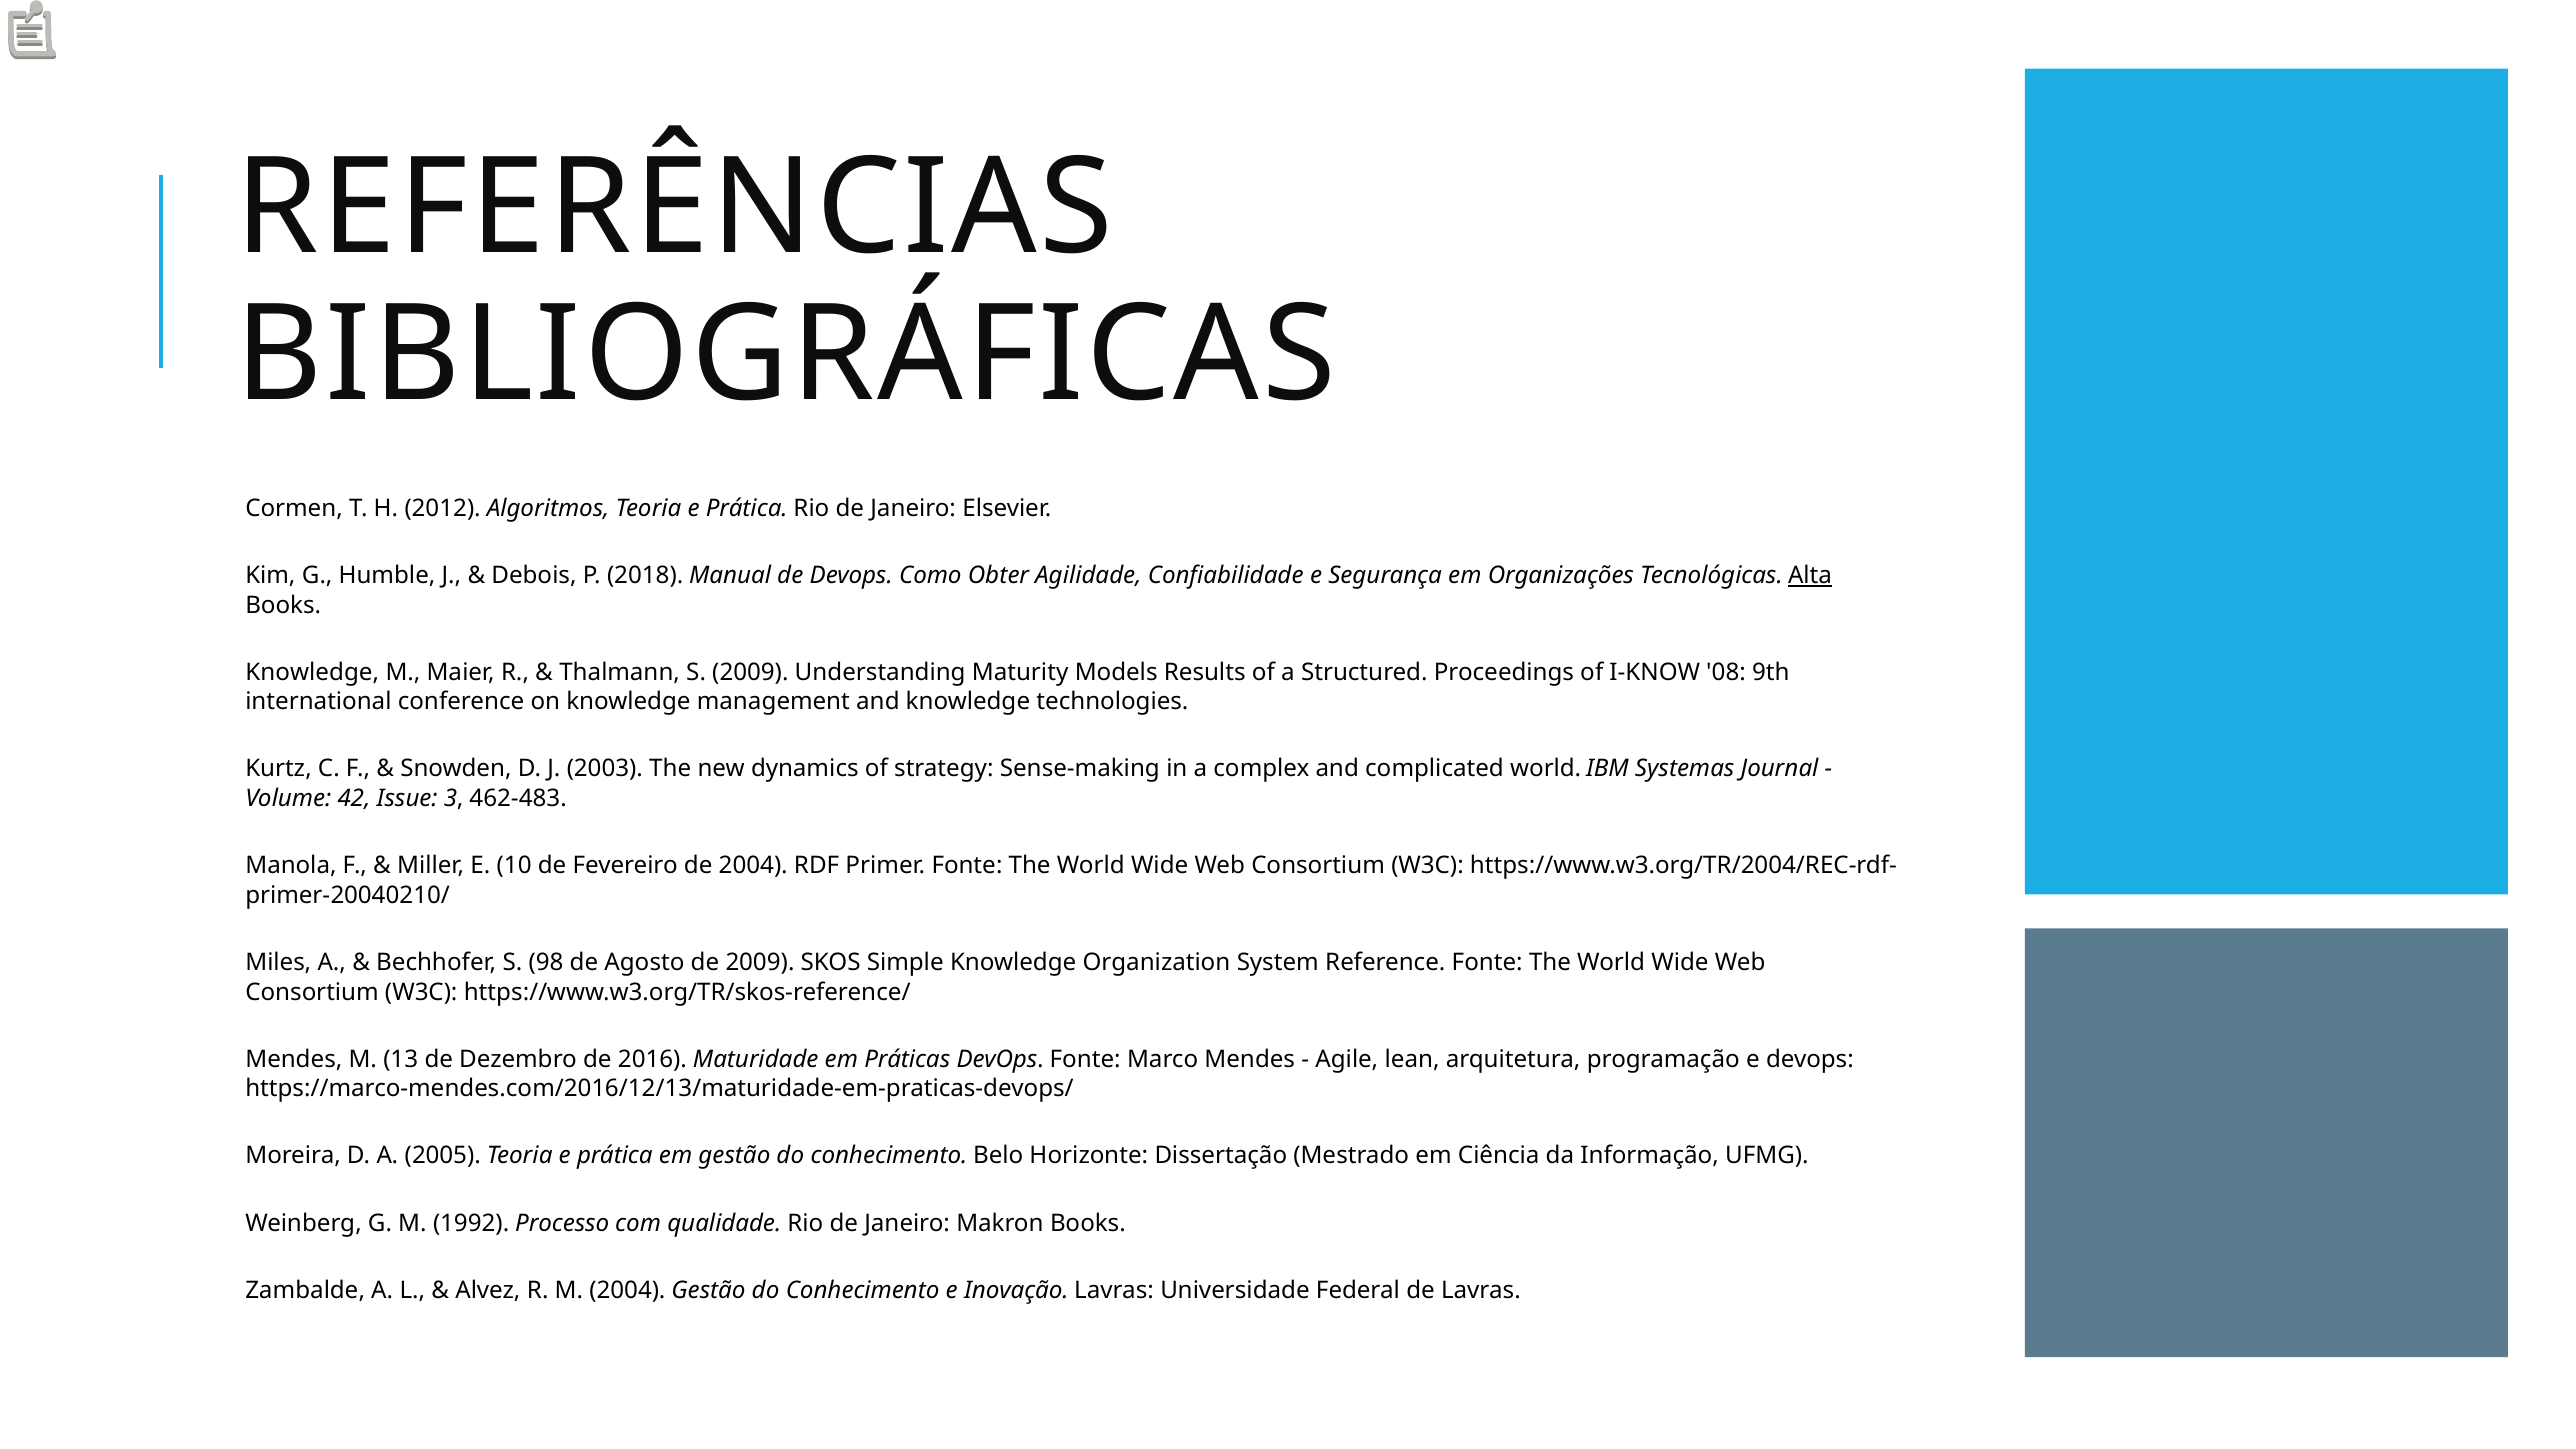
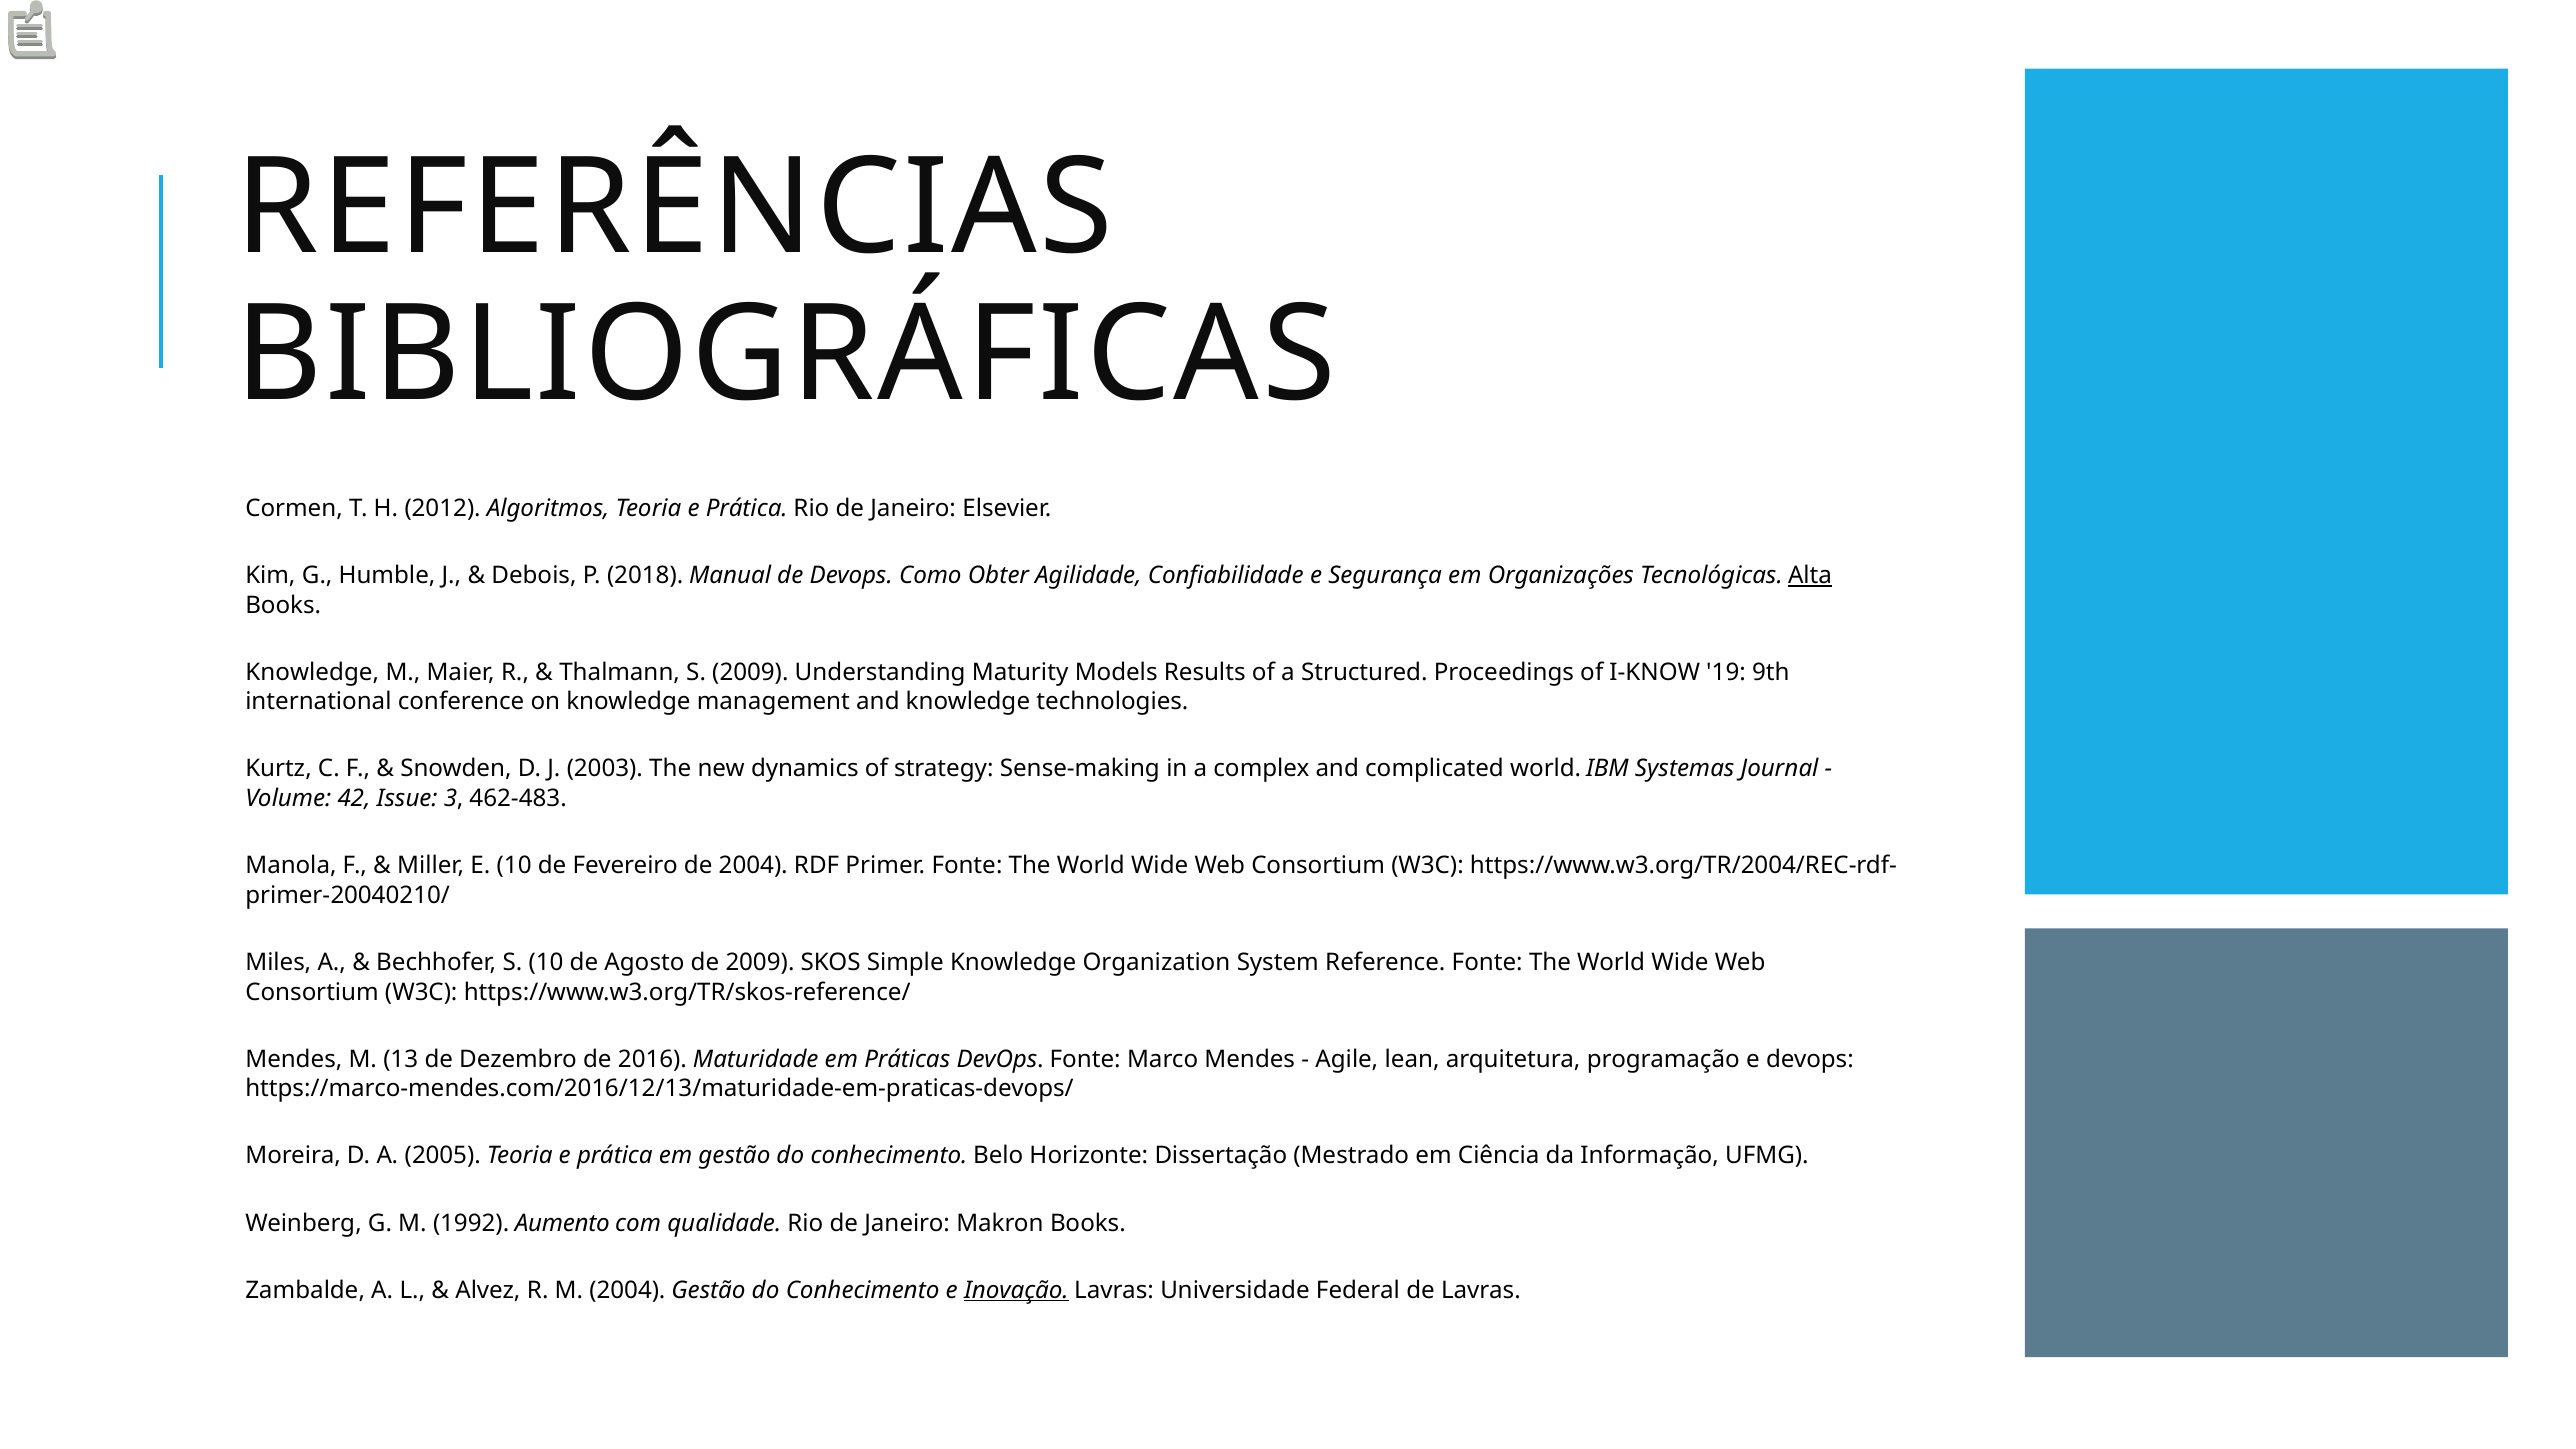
08: 08 -> 19 (1726, 672)
S 98: 98 -> 10 (546, 962)
Processo: Processo -> Aumento (562, 1223)
Inovação underline: none -> present (1016, 1290)
